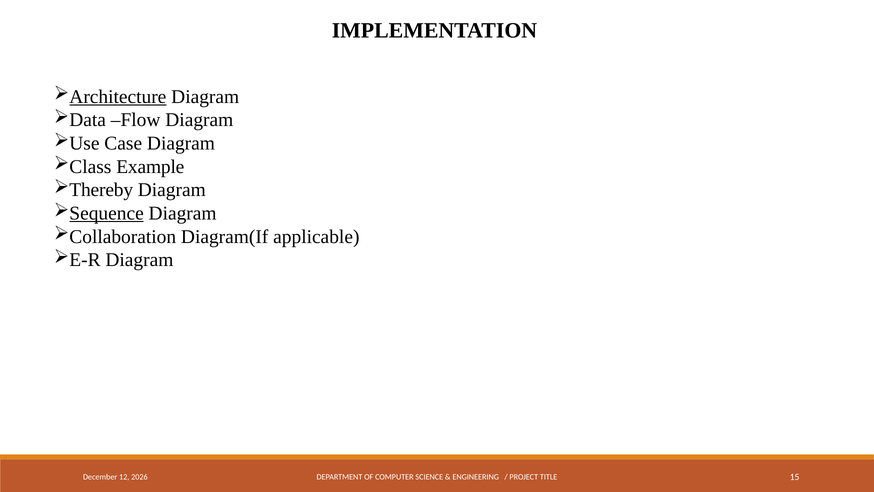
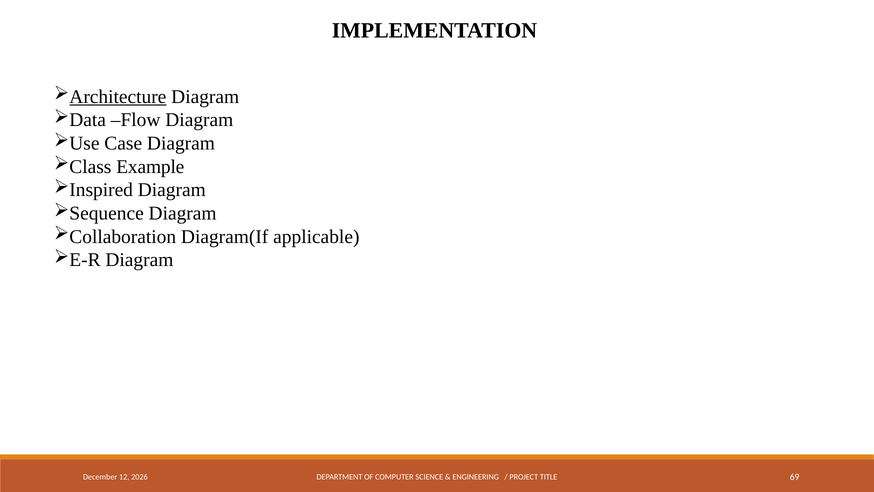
Thereby: Thereby -> Inspired (101, 190)
Sequence underline: present -> none (107, 213)
15: 15 -> 69 (795, 477)
